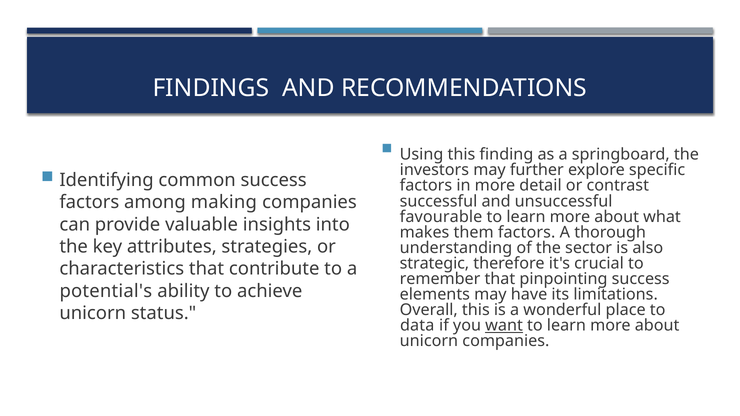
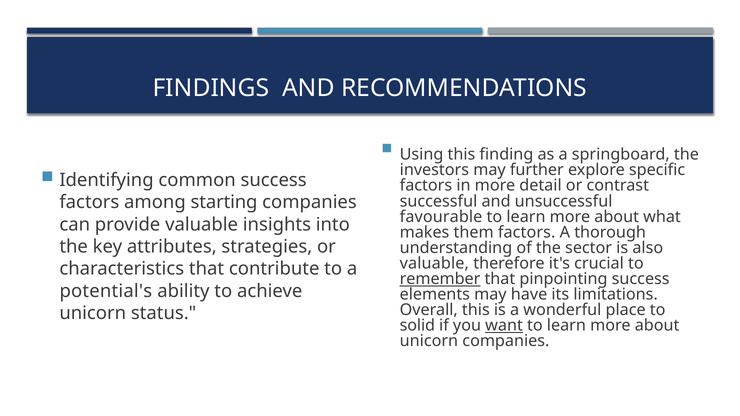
making: making -> starting (224, 202)
strategic: strategic -> valuable (434, 263)
remember underline: none -> present (440, 279)
data: data -> solid (417, 326)
